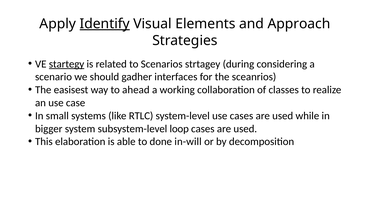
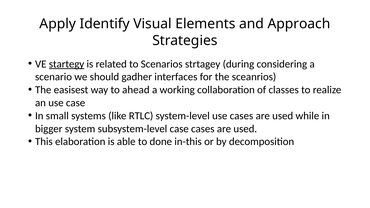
Identify underline: present -> none (105, 24)
subsystem-level loop: loop -> case (179, 129)
in-will: in-will -> in-this (188, 142)
